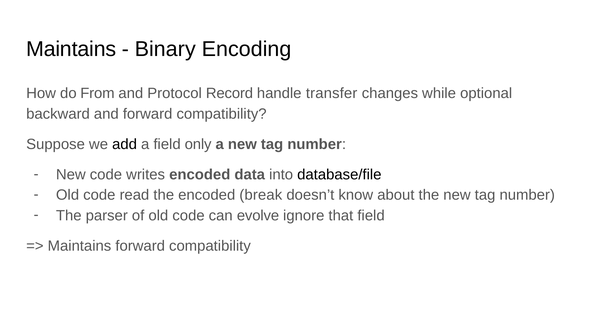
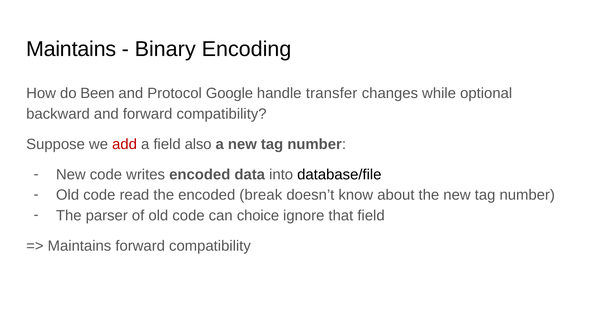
From: From -> Been (97, 94)
Record: Record -> Google (229, 94)
add colour: black -> red (125, 145)
only: only -> also (198, 145)
evolve: evolve -> choice (258, 216)
